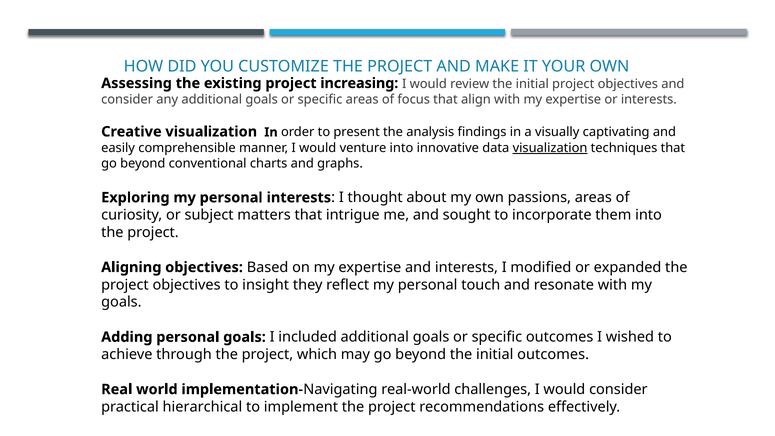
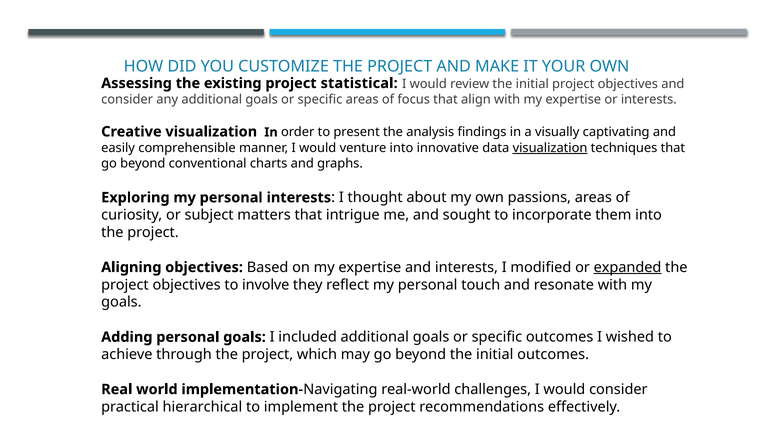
increasing: increasing -> statistical (359, 83)
expanded underline: none -> present (628, 267)
insight: insight -> involve (266, 285)
